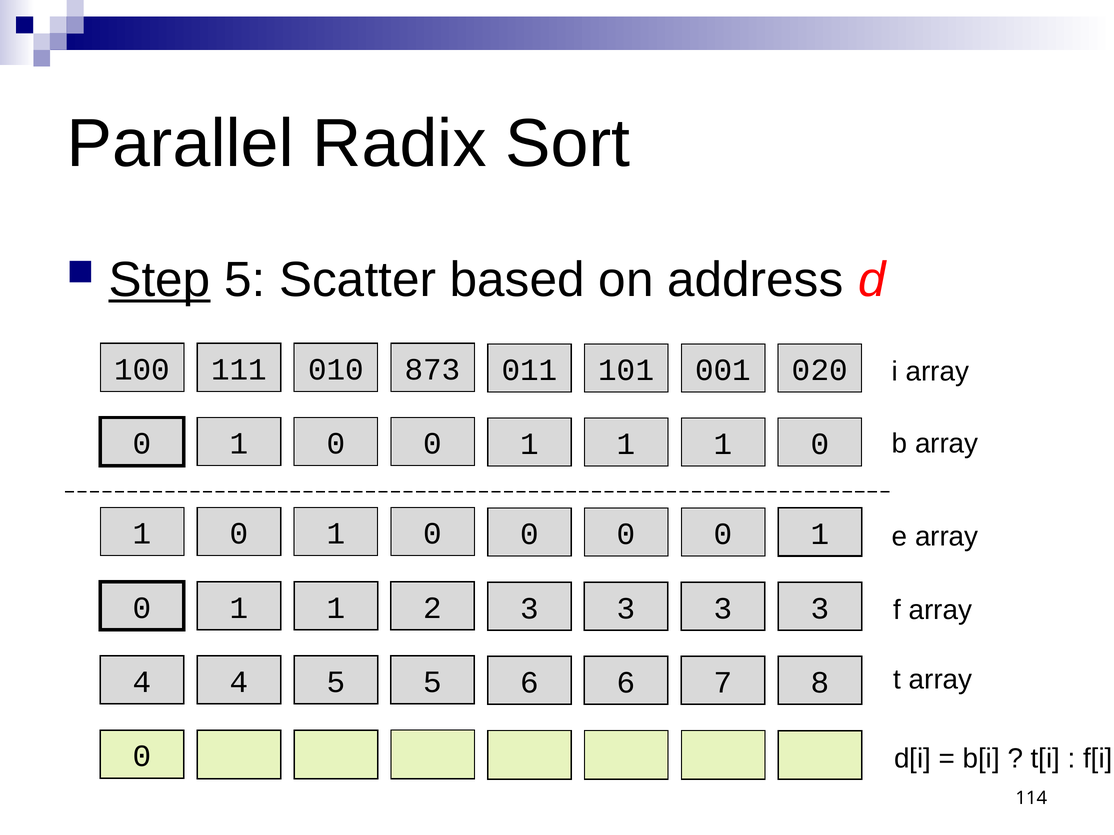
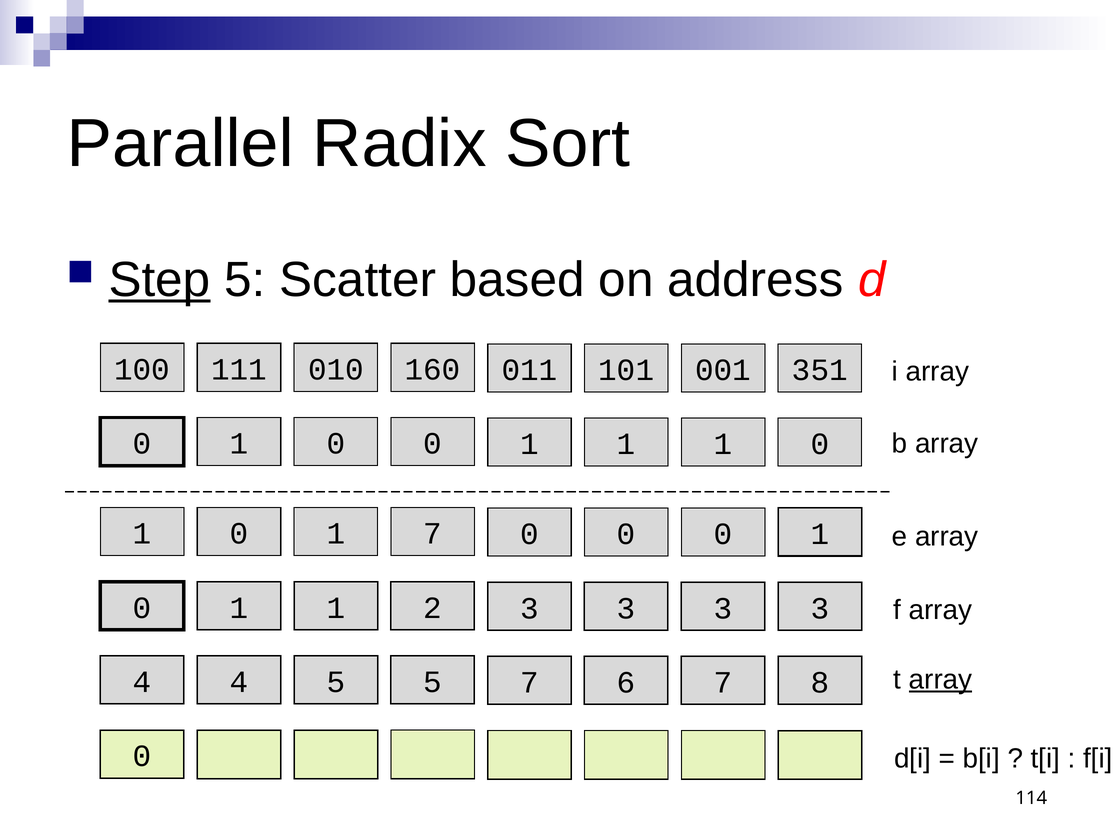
873: 873 -> 160 (433, 370)
020: 020 -> 351 (820, 370)
1 0 1 0: 0 -> 7 (433, 534)
5 6: 6 -> 7 (530, 683)
array underline: none -> present (940, 680)
